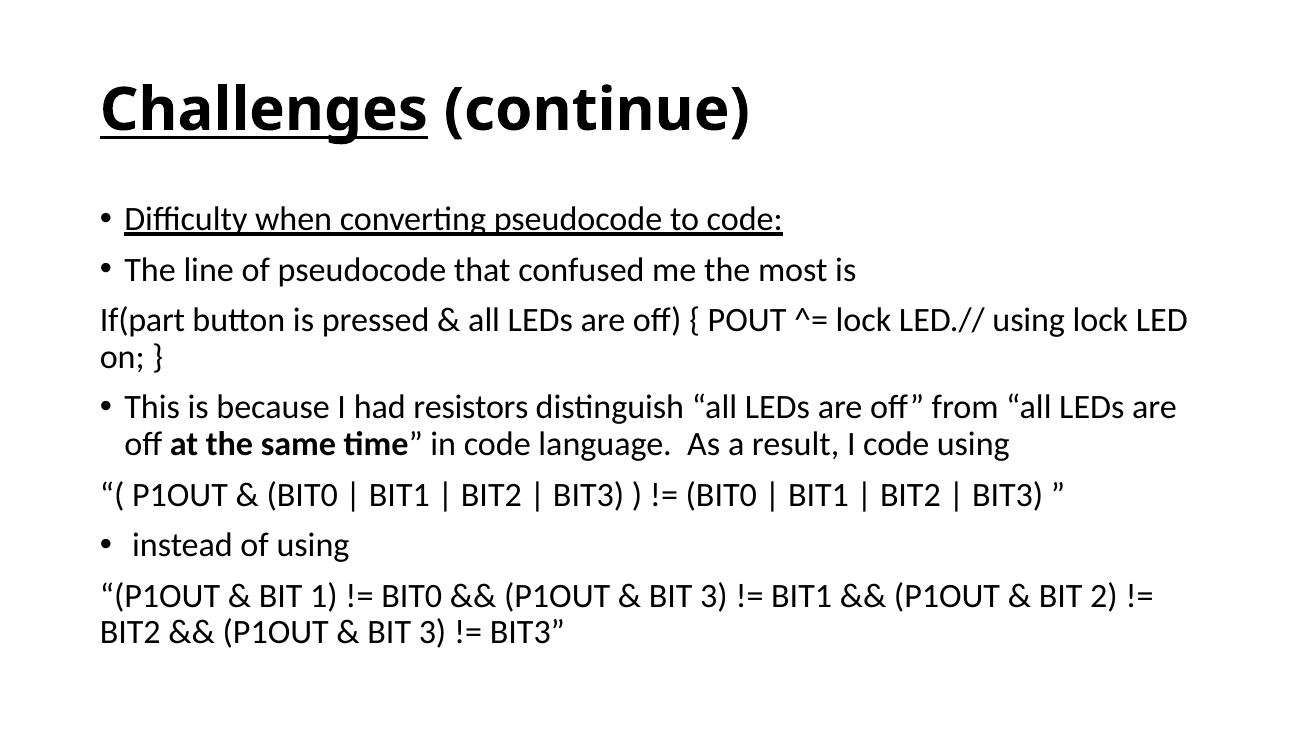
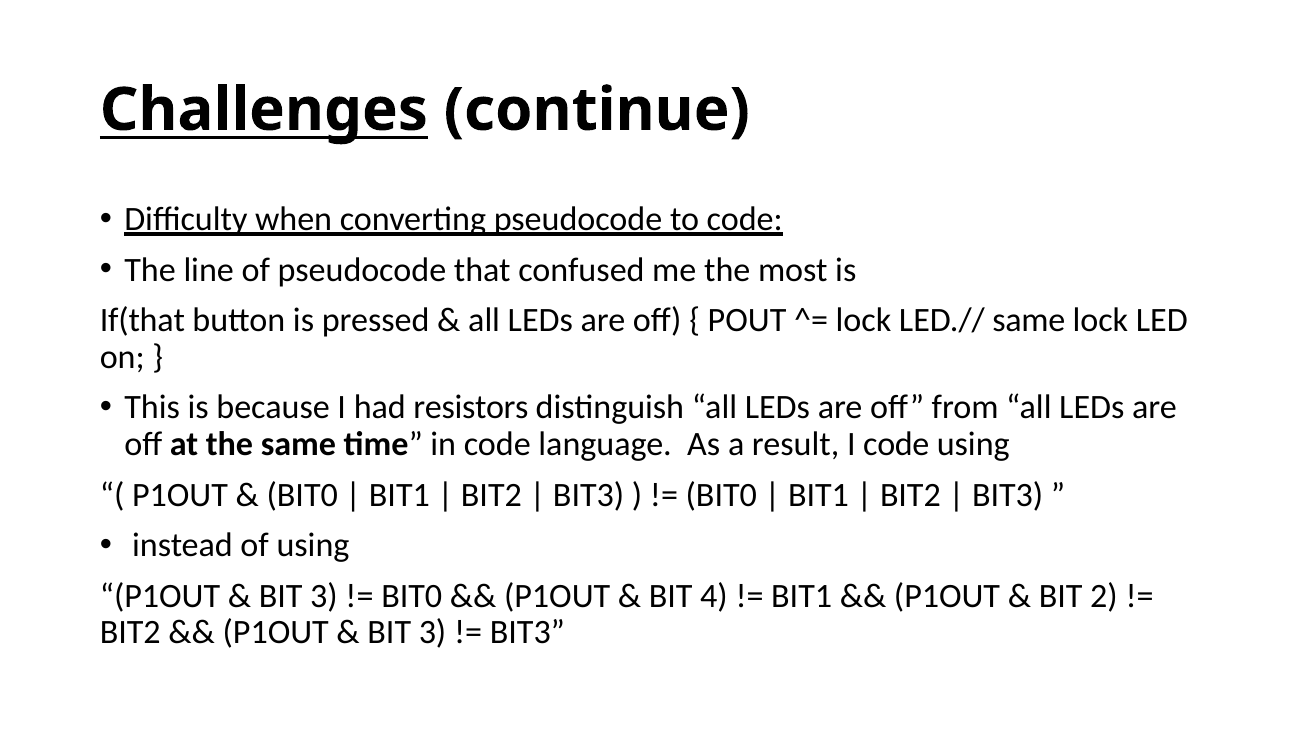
If(part: If(part -> If(that (142, 320)
LED.// using: using -> same (1029, 320)
1: 1 -> 3 (324, 596)
3: 3 -> 4 (714, 596)
